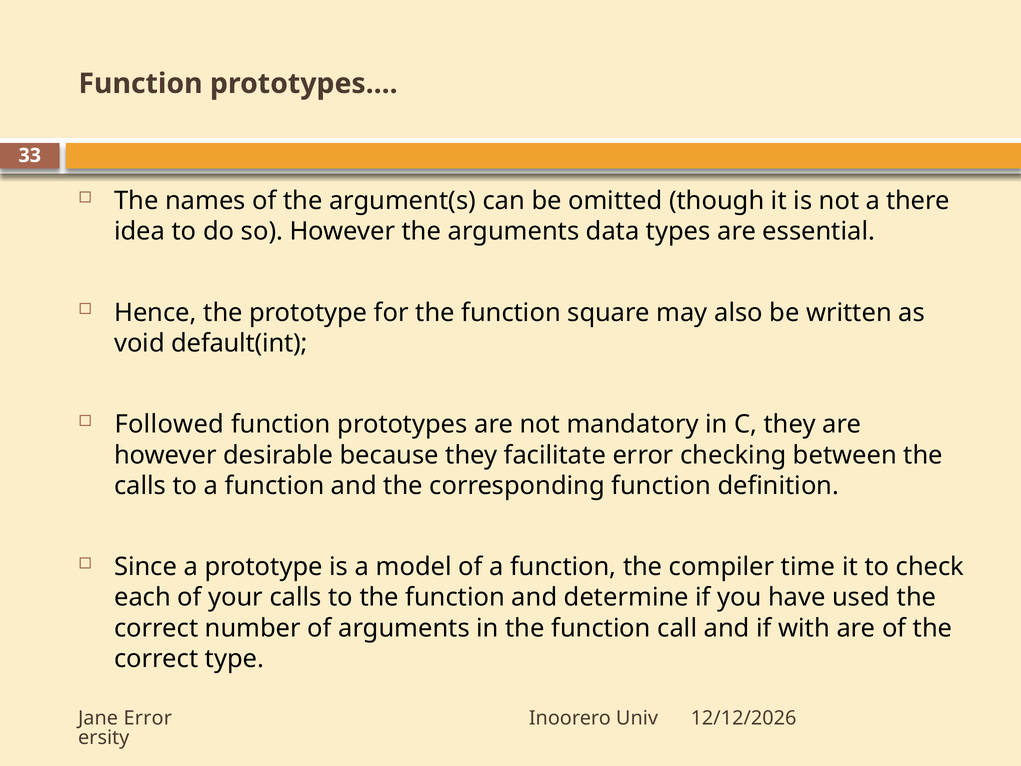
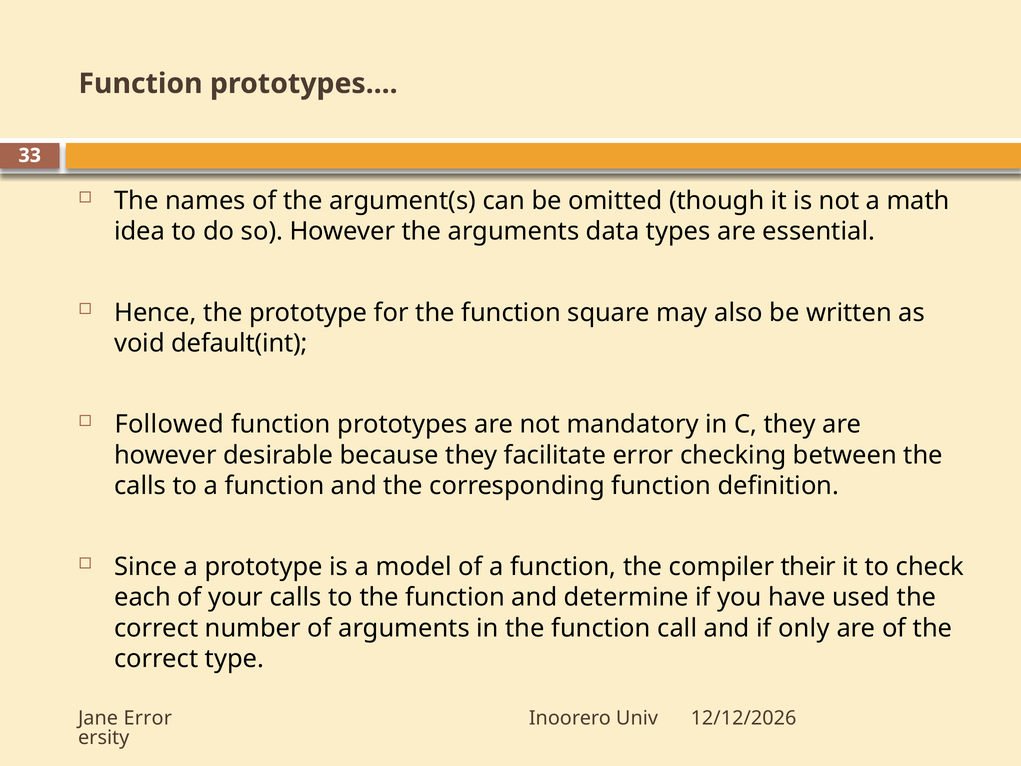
there: there -> math (918, 201)
time: time -> their (808, 567)
with: with -> only (804, 628)
